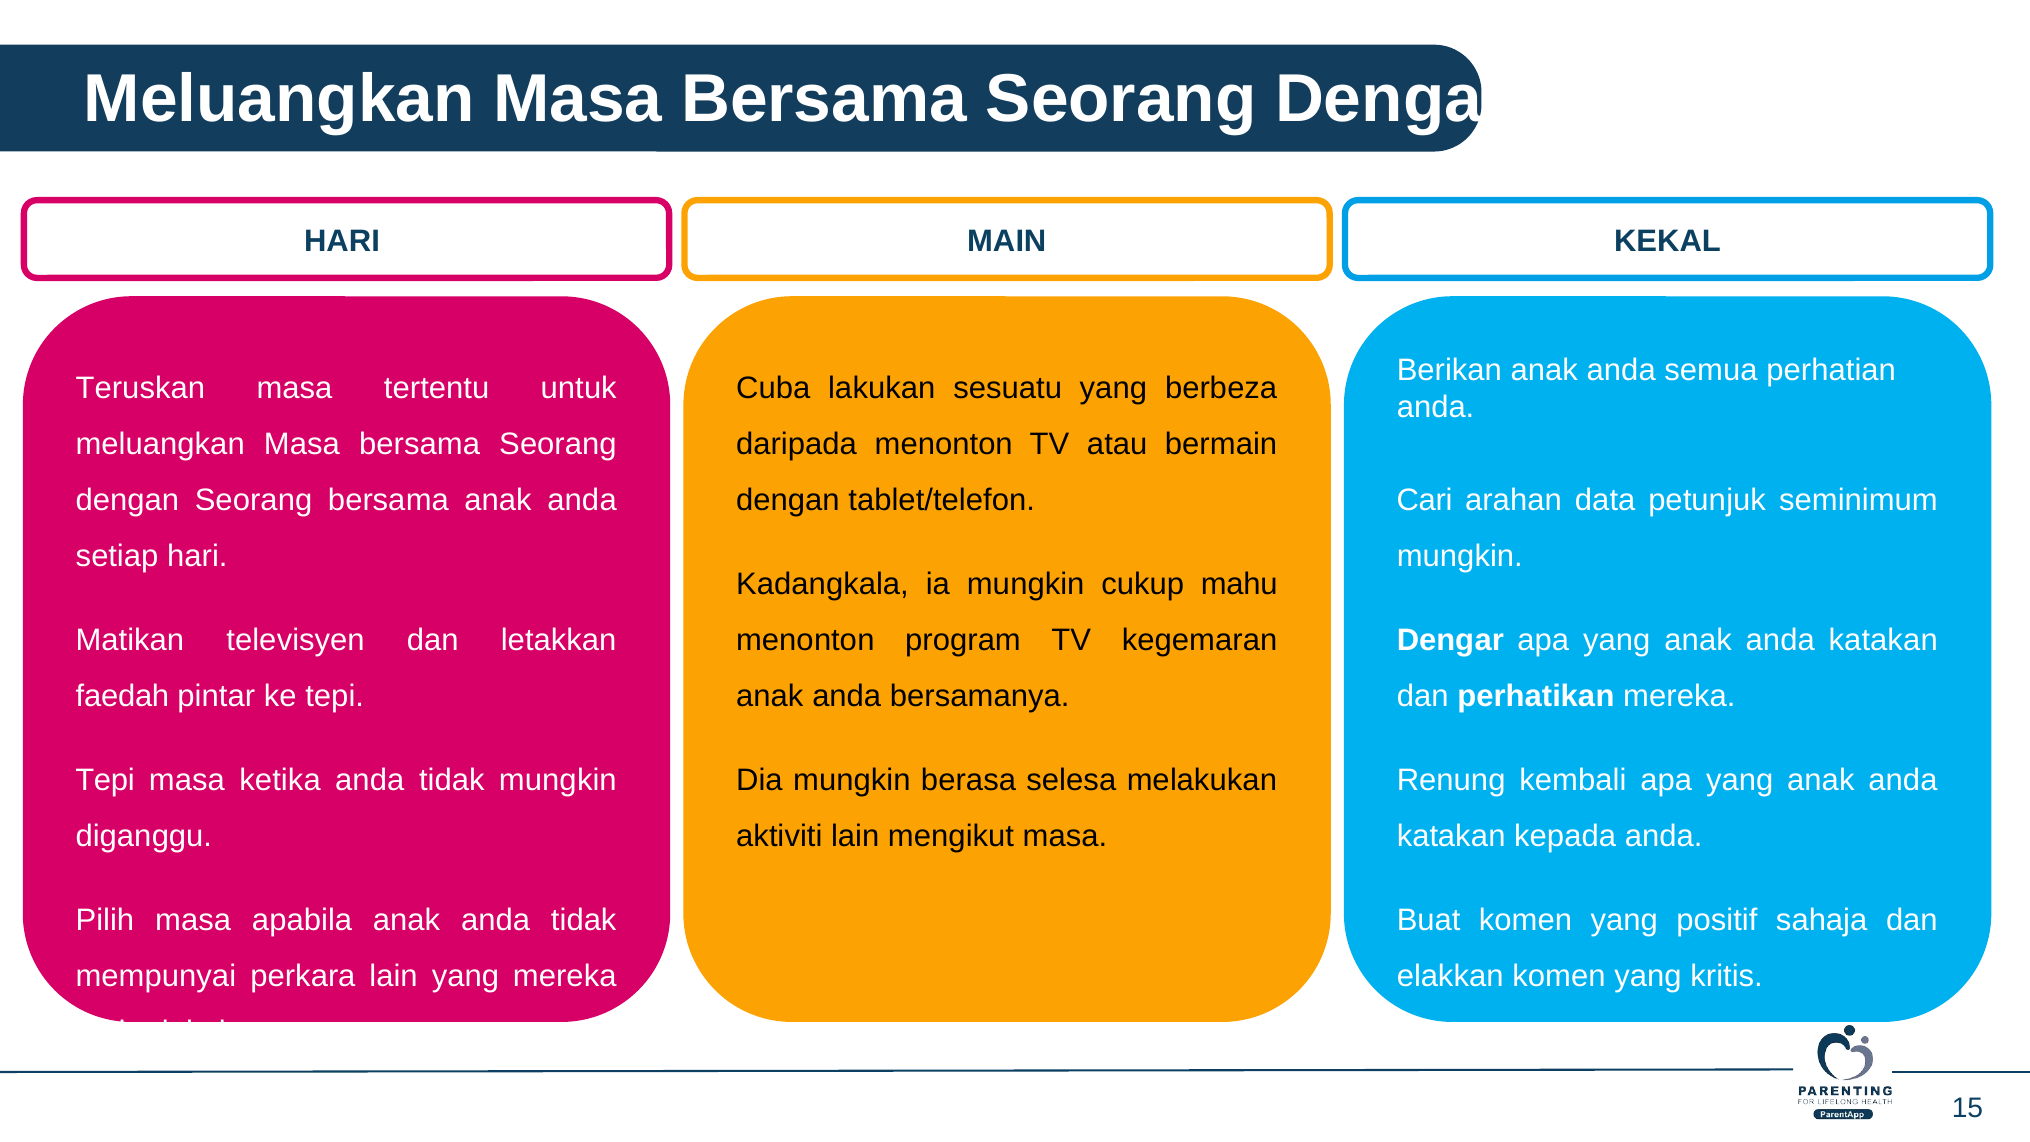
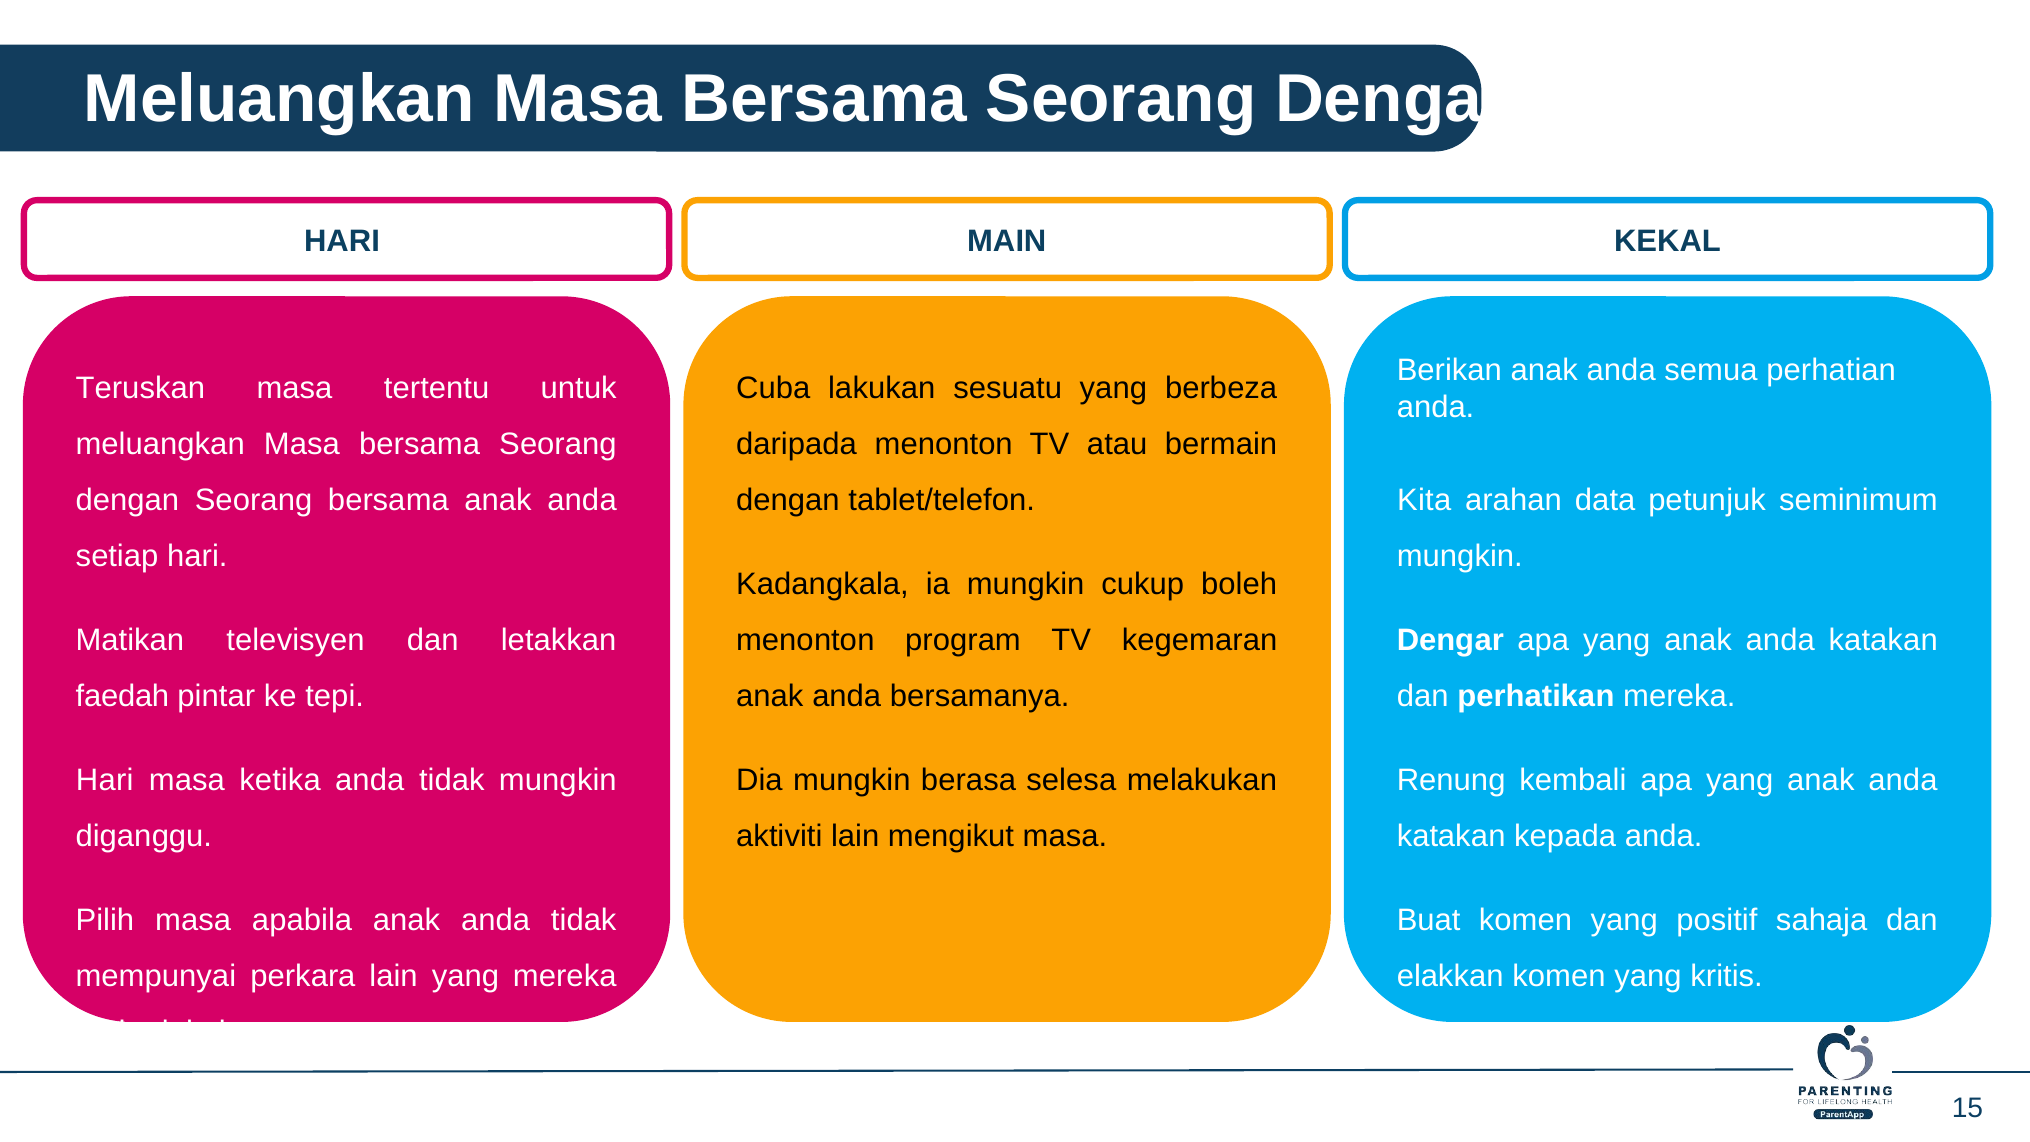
Cari: Cari -> Kita (1424, 500)
cukup mahu: mahu -> boleh (1239, 584)
Tepi: Tepi -> Hari (105, 780)
